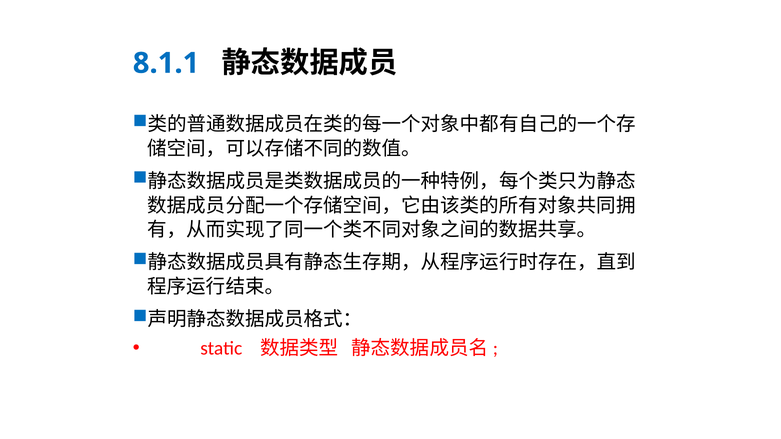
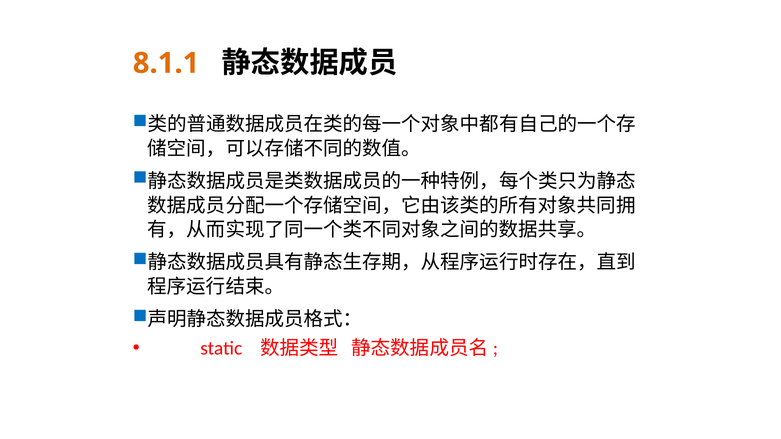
8.1.1 colour: blue -> orange (166, 63)
